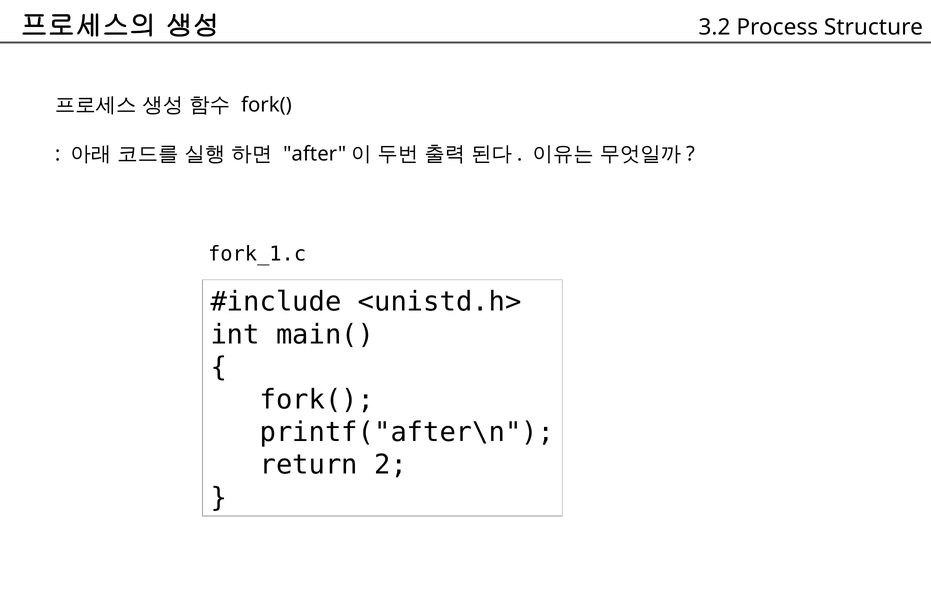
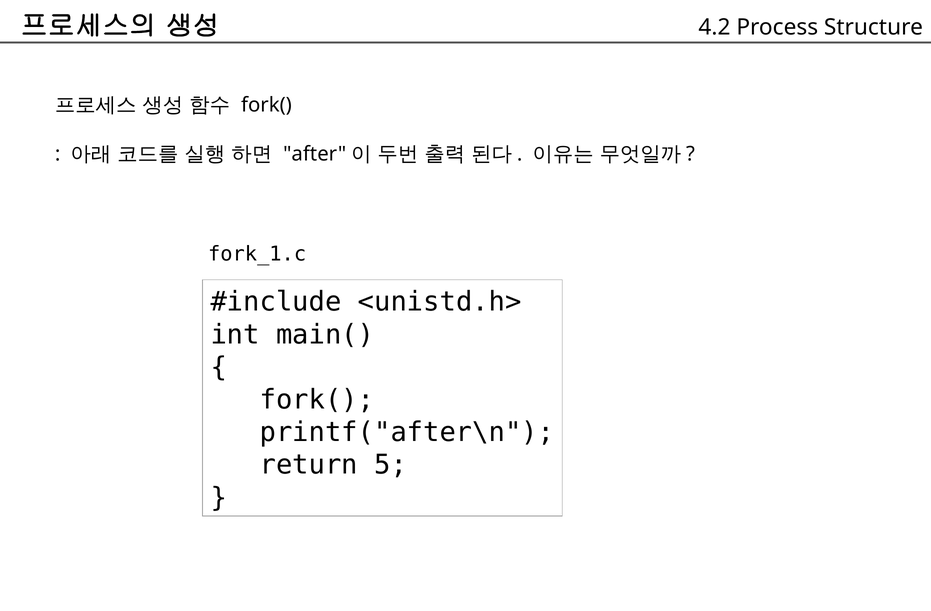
3.2: 3.2 -> 4.2 (714, 27)
2: 2 -> 5 (390, 465)
